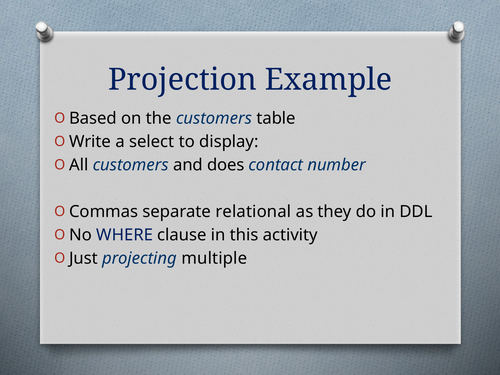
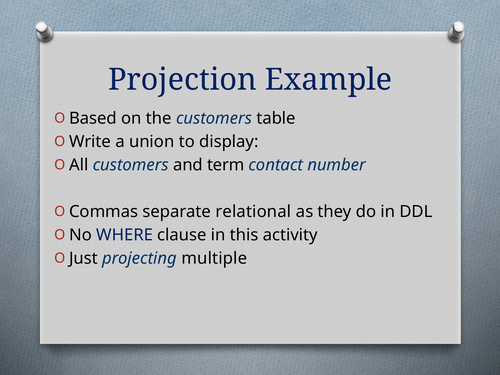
select: select -> union (152, 142)
does: does -> term (226, 165)
